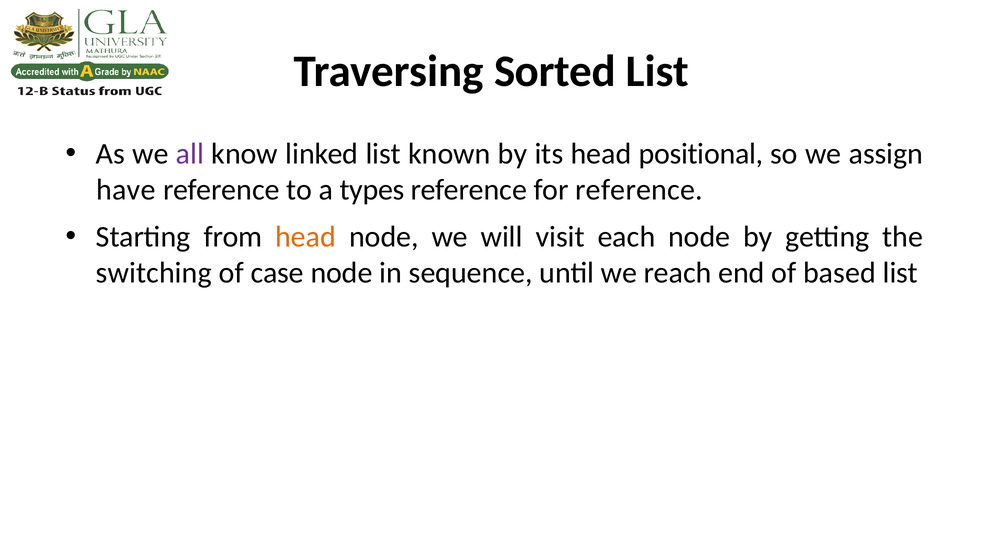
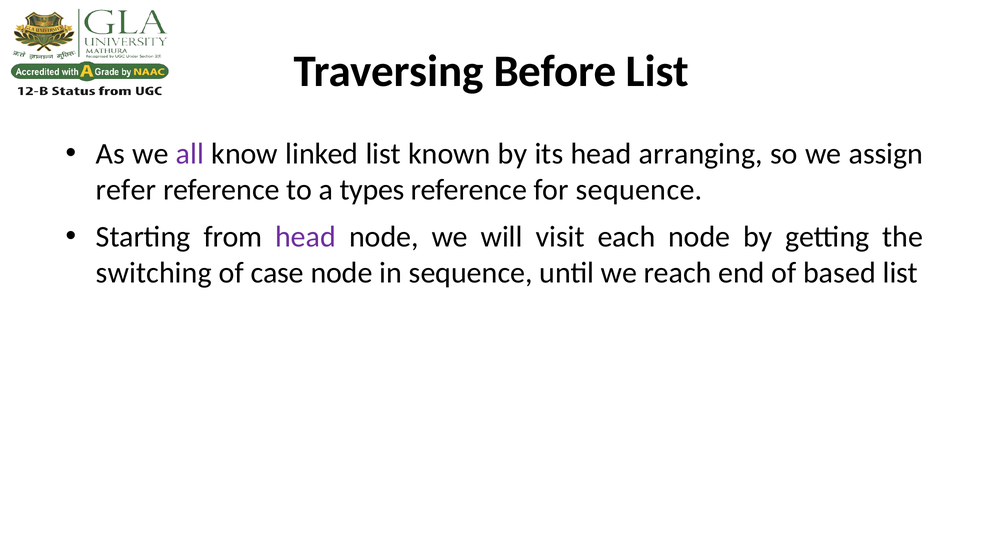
Sorted: Sorted -> Before (555, 71)
positional: positional -> arranging (701, 154)
have: have -> refer (126, 190)
for reference: reference -> sequence (639, 190)
head colour: orange -> purple (306, 237)
